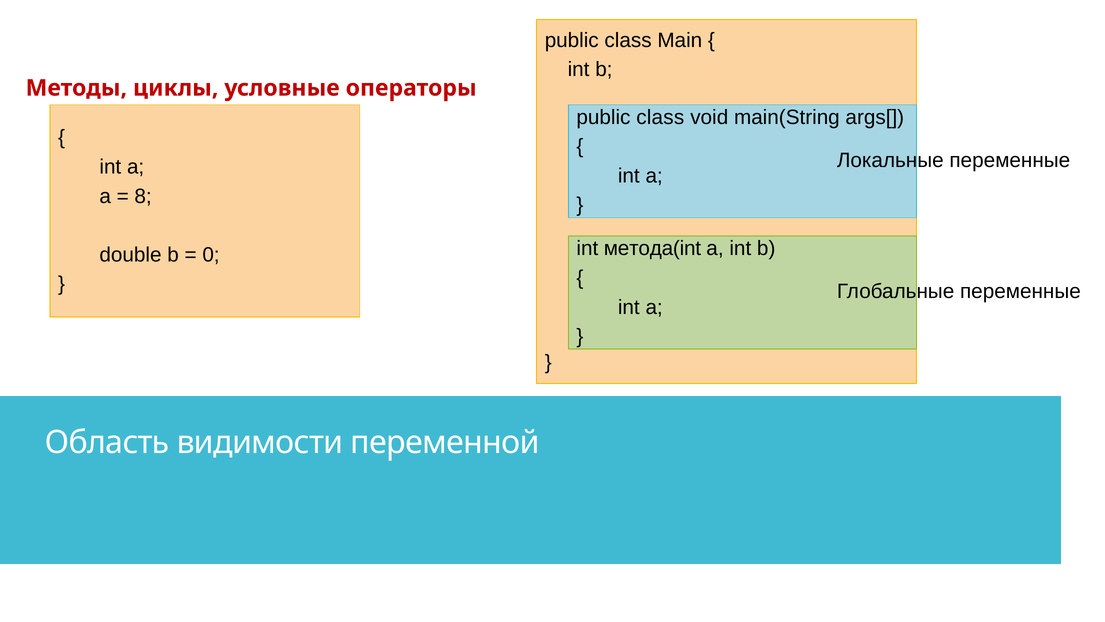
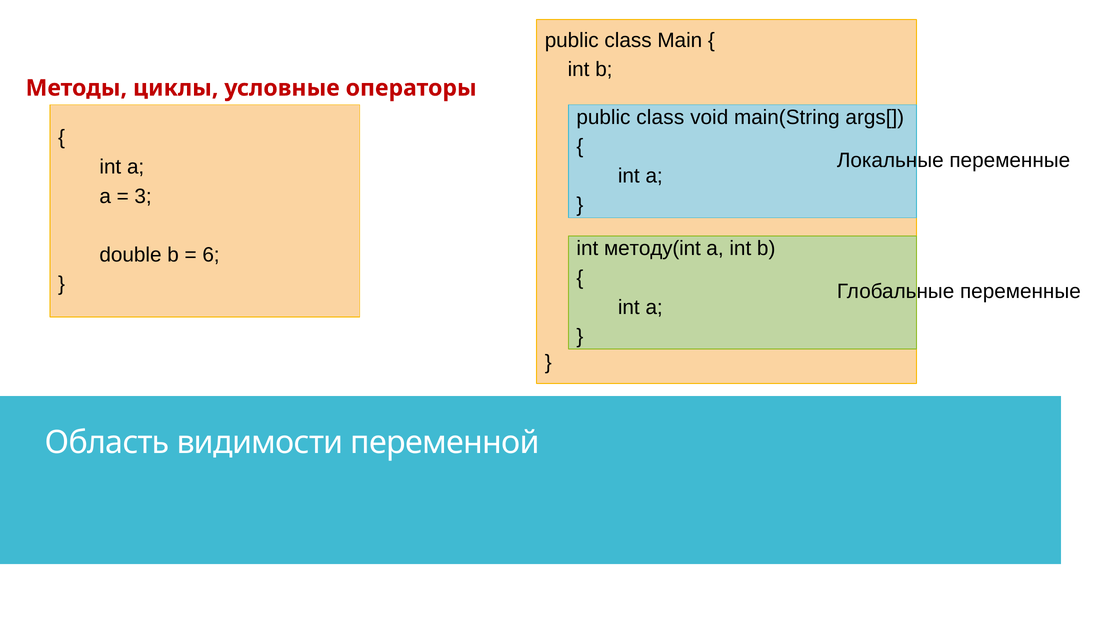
8: 8 -> 3 (143, 196)
метода(int: метода(int -> методу(int (652, 248)
0: 0 -> 6 (211, 255)
